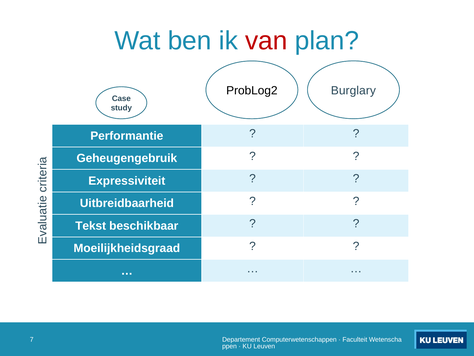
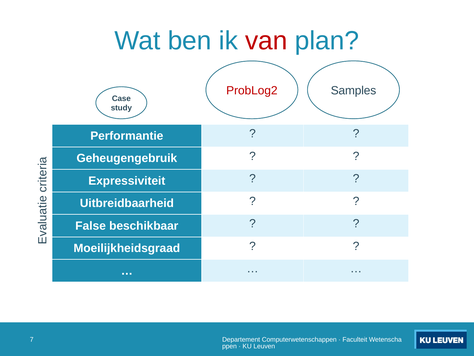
Burglary: Burglary -> Samples (353, 90)
ProbLog2 colour: black -> red (252, 90)
Tekst: Tekst -> False (91, 226)
